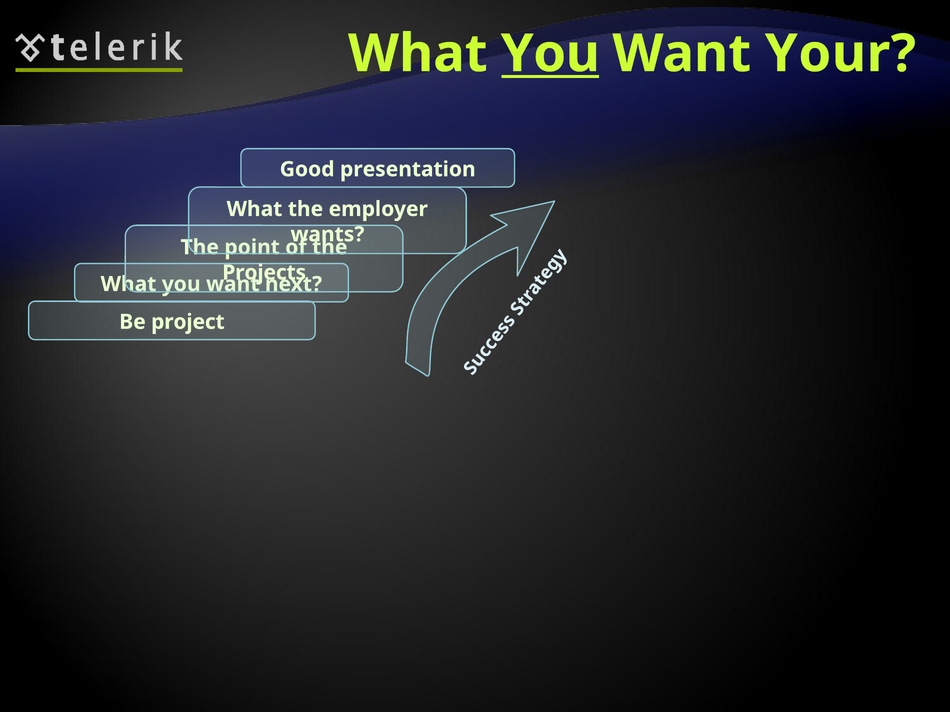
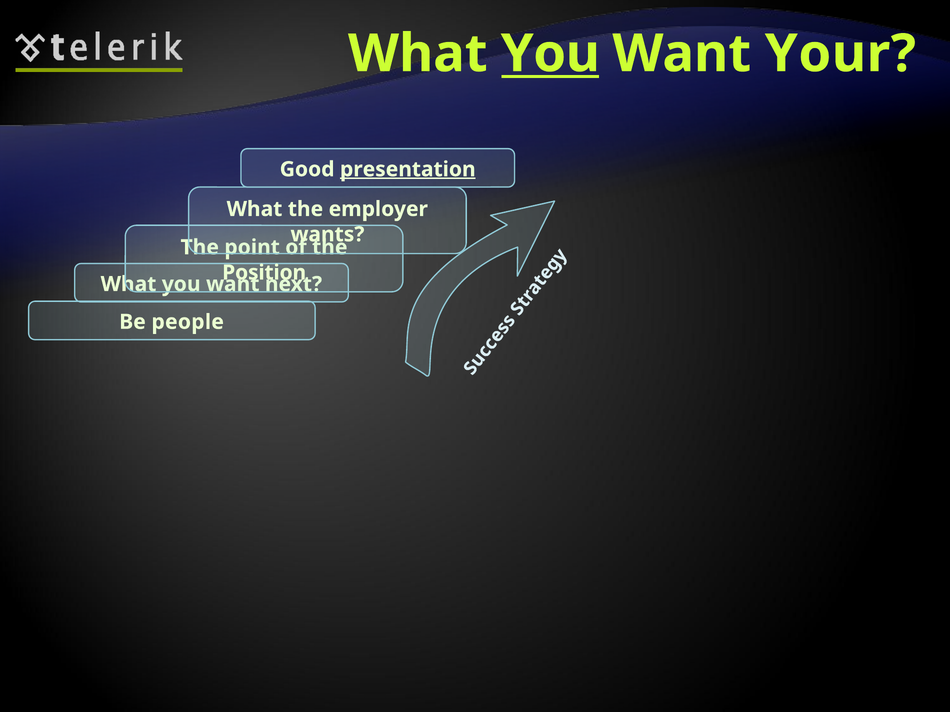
presentation underline: none -> present (408, 169)
Projects: Projects -> Position (264, 273)
project: project -> people (188, 322)
